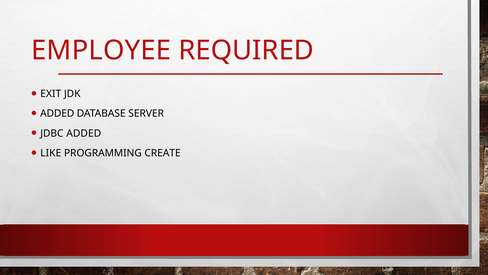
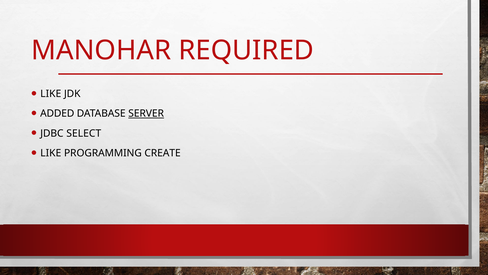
EMPLOYEE: EMPLOYEE -> MANOHAR (101, 50)
EXIT: EXIT -> LIKE (51, 94)
SERVER underline: none -> present (146, 113)
JDBC ADDED: ADDED -> SELECT (84, 133)
